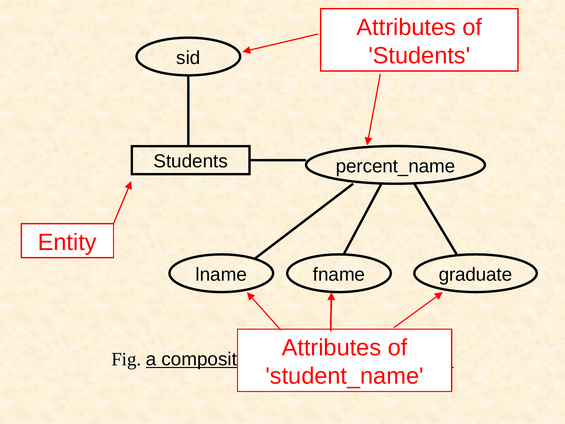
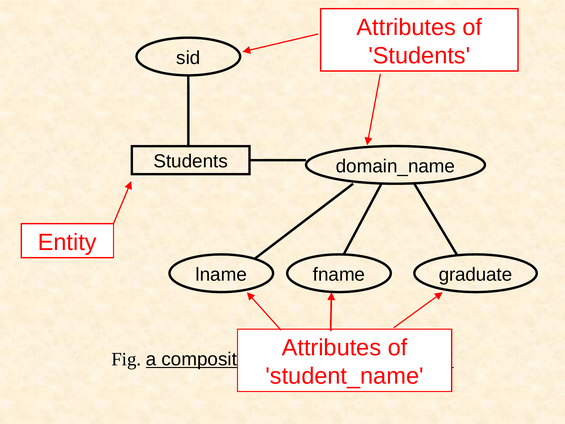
percent_name: percent_name -> domain_name (395, 166)
